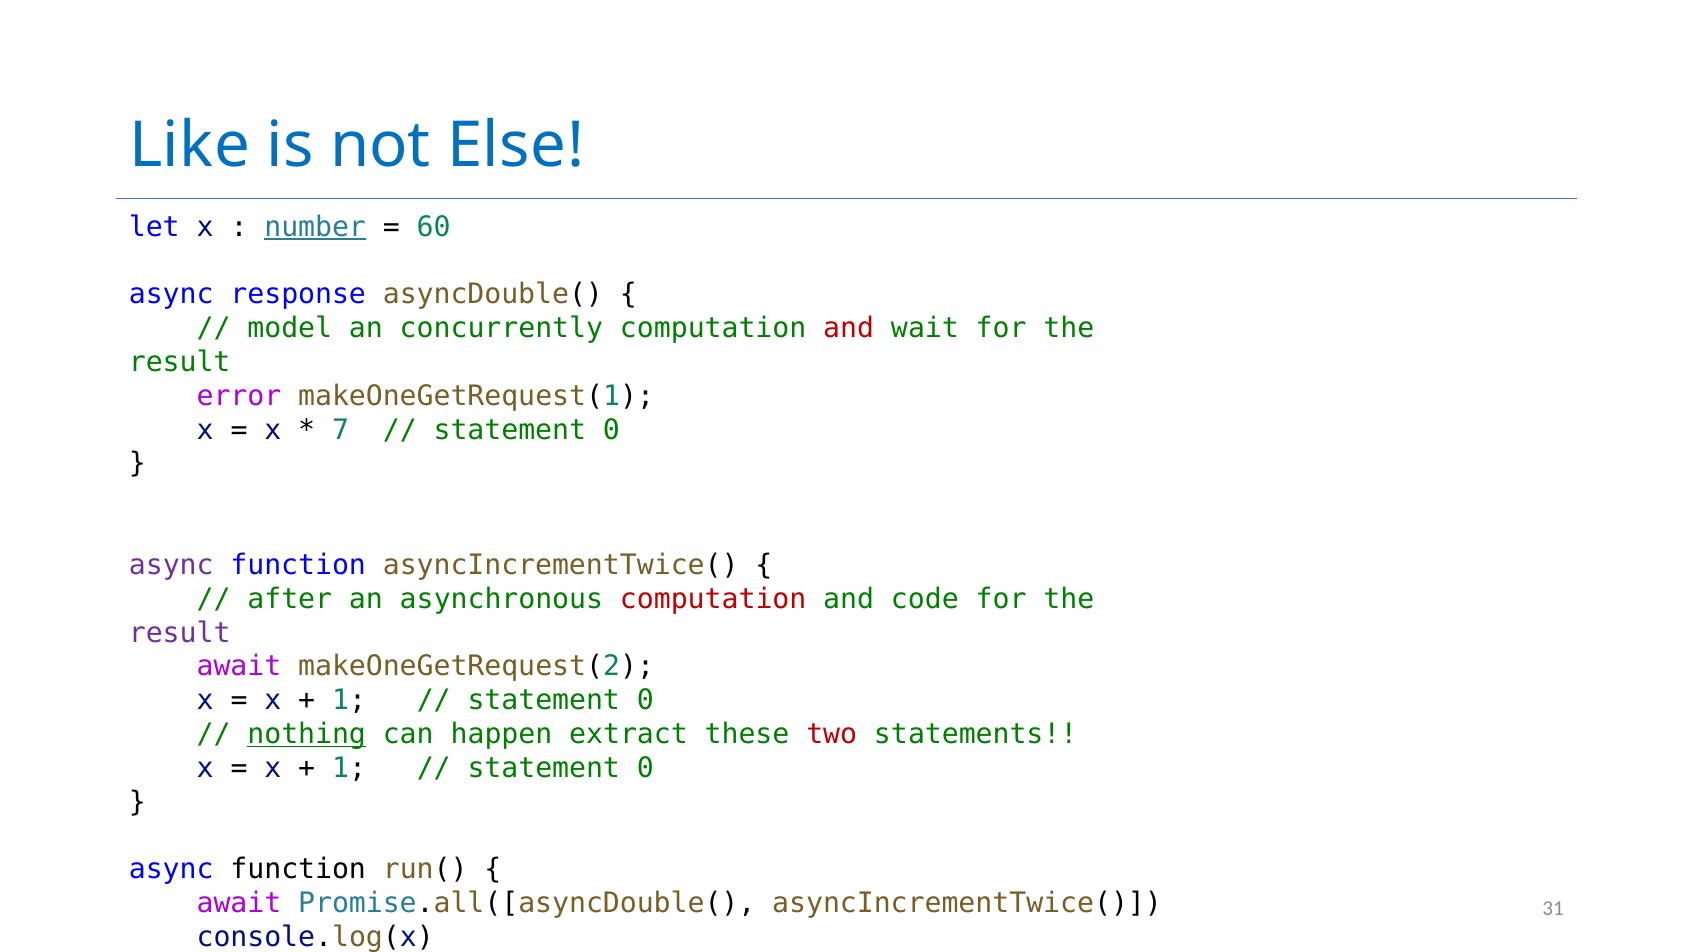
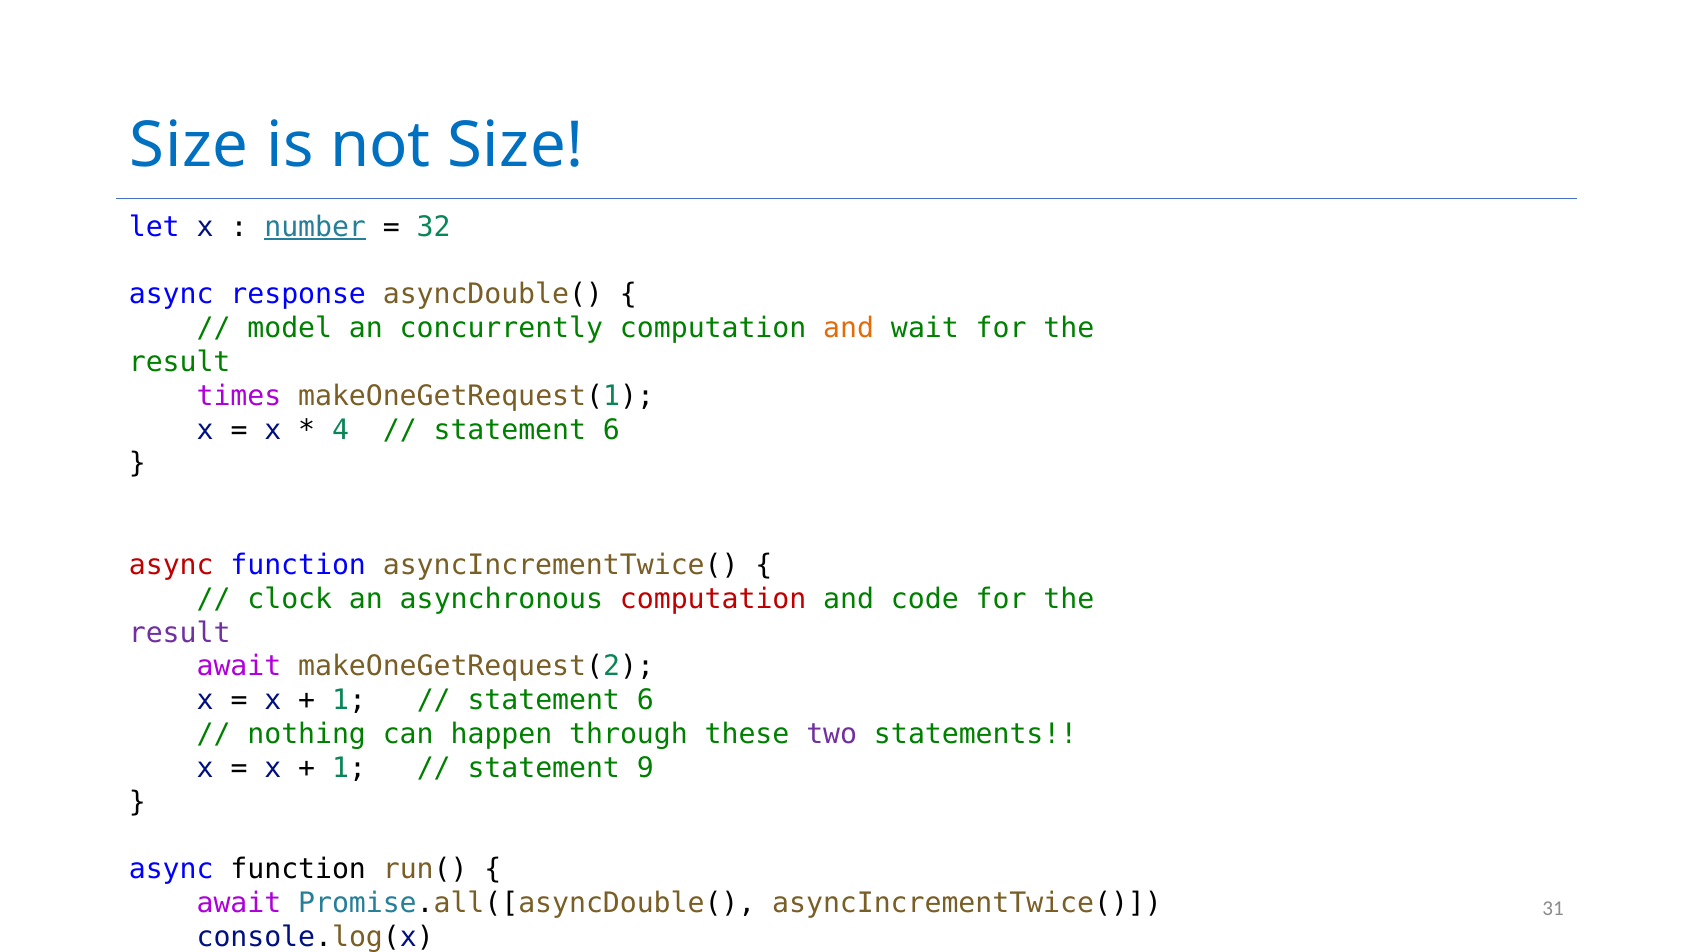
Like: Like -> Size (189, 146)
not Else: Else -> Size (516, 146)
60: 60 -> 32 (434, 227)
and colour: red -> orange (849, 328)
error: error -> times (239, 396)
7: 7 -> 4 (341, 430)
0: 0 -> 6 (611, 430)
async colour: purple -> red (171, 565)
after: after -> clock (290, 599)
0: 0 -> 6 (645, 701)
nothing underline: present -> none (307, 735)
extract: extract -> through (629, 735)
two colour: red -> purple (832, 735)
0: 0 -> 9 (645, 768)
